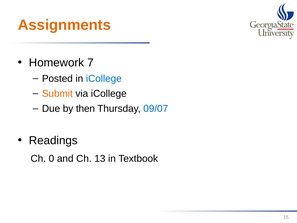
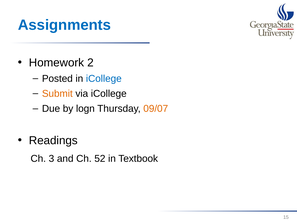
Assignments colour: orange -> blue (64, 25)
7: 7 -> 2 (90, 63)
then: then -> logn (85, 109)
09/07 colour: blue -> orange (156, 109)
0: 0 -> 3 (51, 158)
13: 13 -> 52 (100, 158)
